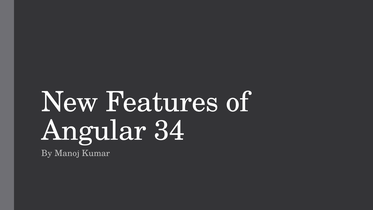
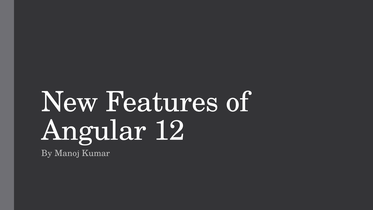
34: 34 -> 12 (169, 131)
